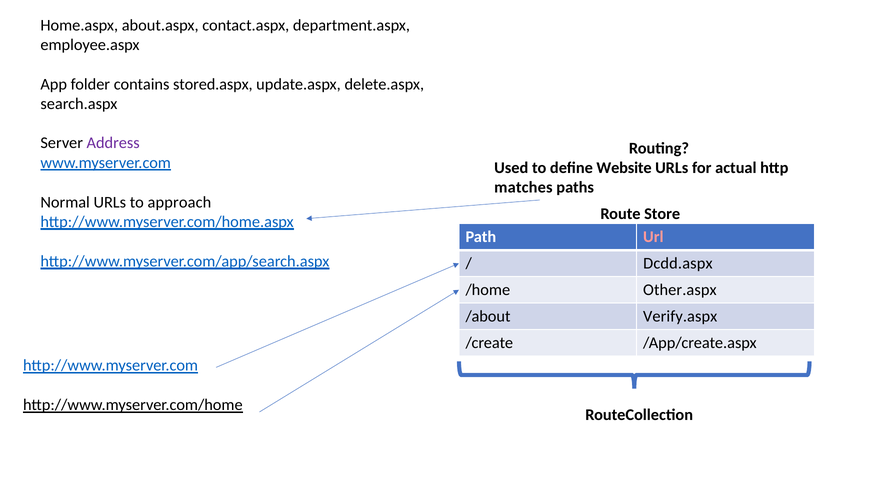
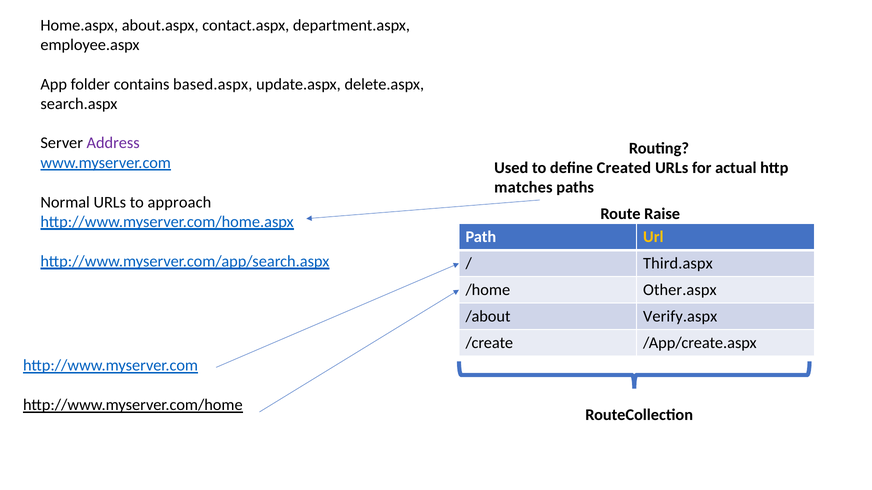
stored.aspx: stored.aspx -> based.aspx (213, 84)
Website: Website -> Created (624, 168)
Store: Store -> Raise (662, 214)
Url colour: pink -> yellow (653, 237)
Dcdd.aspx: Dcdd.aspx -> Third.aspx (678, 264)
